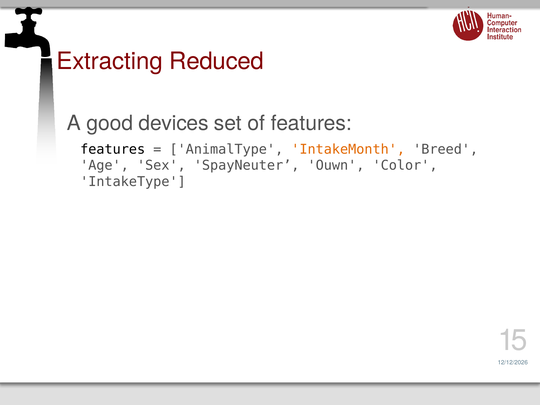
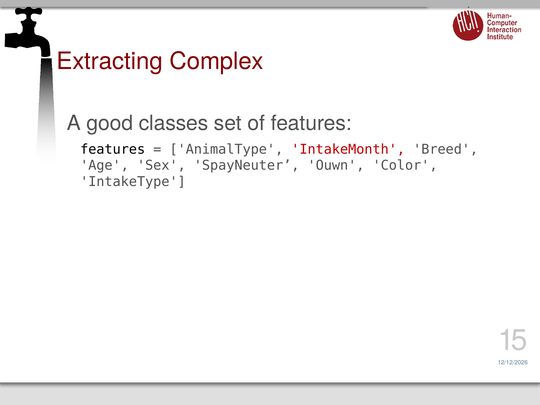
Reduced: Reduced -> Complex (217, 61)
devices: devices -> classes (174, 123)
IntakeMonth colour: orange -> red (348, 149)
